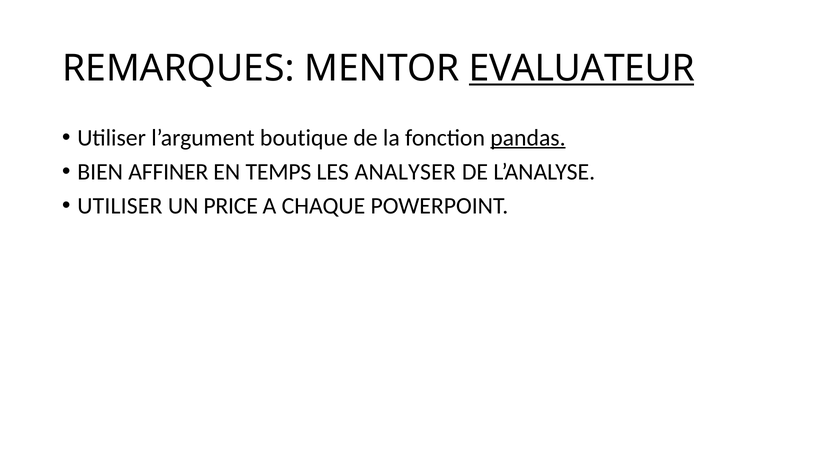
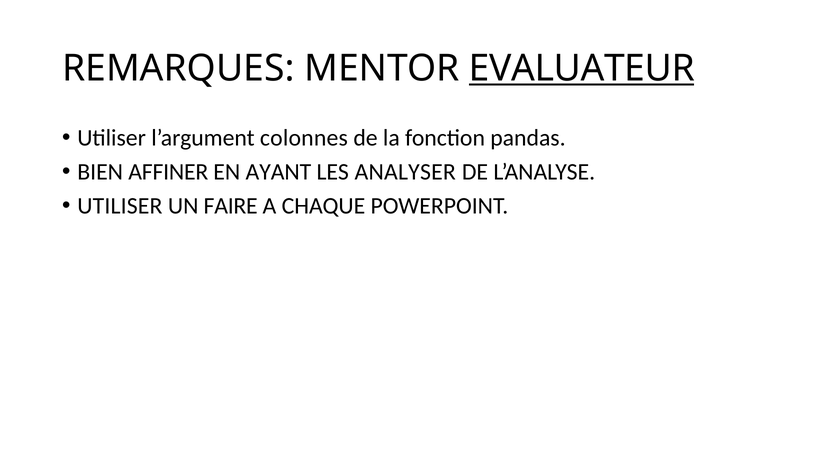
boutique: boutique -> colonnes (304, 138)
pandas underline: present -> none (528, 138)
TEMPS: TEMPS -> AYANT (278, 172)
PRICE: PRICE -> FAIRE (231, 206)
